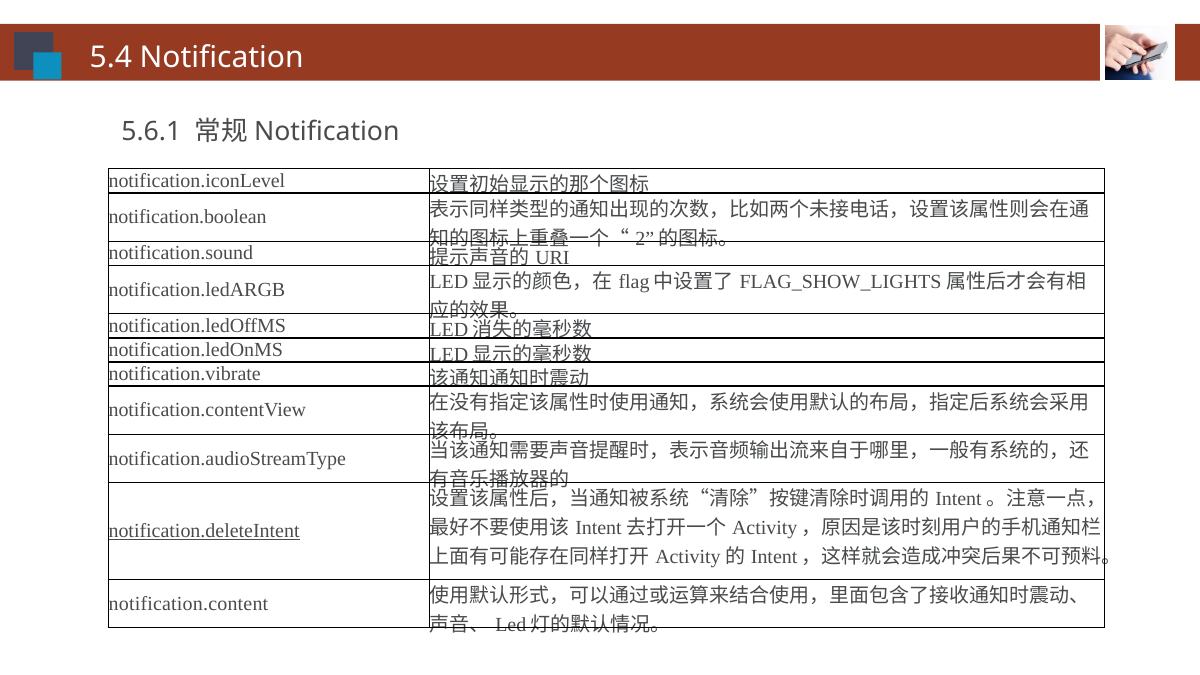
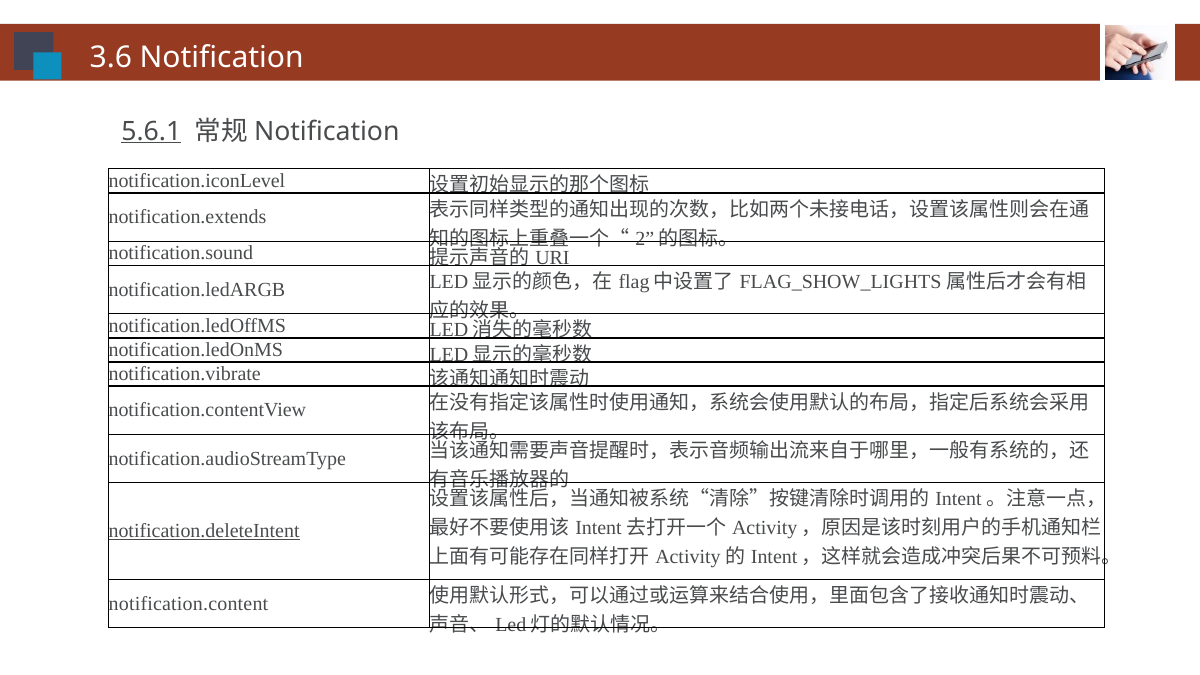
5.4: 5.4 -> 3.6 (111, 57)
5.6.1 underline: none -> present (151, 131)
notification.boolean: notification.boolean -> notification.extends (187, 217)
